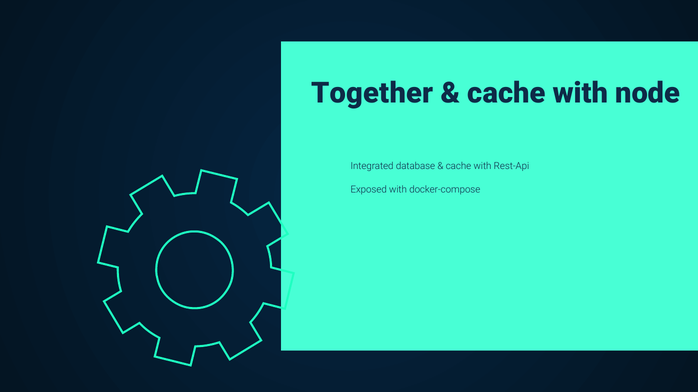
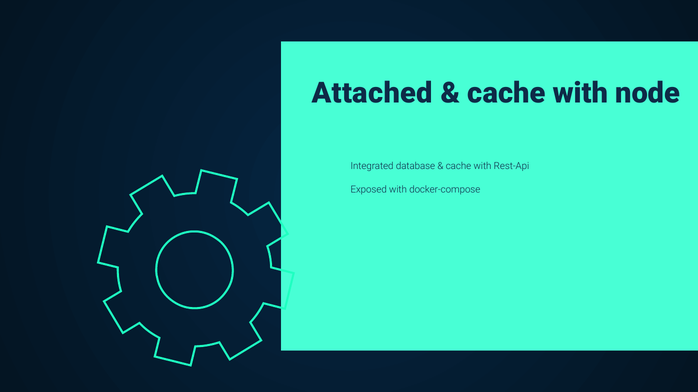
Together: Together -> Attached (372, 94)
